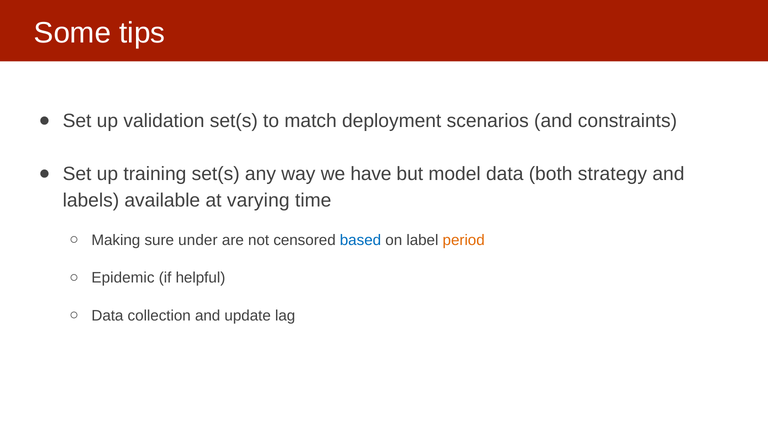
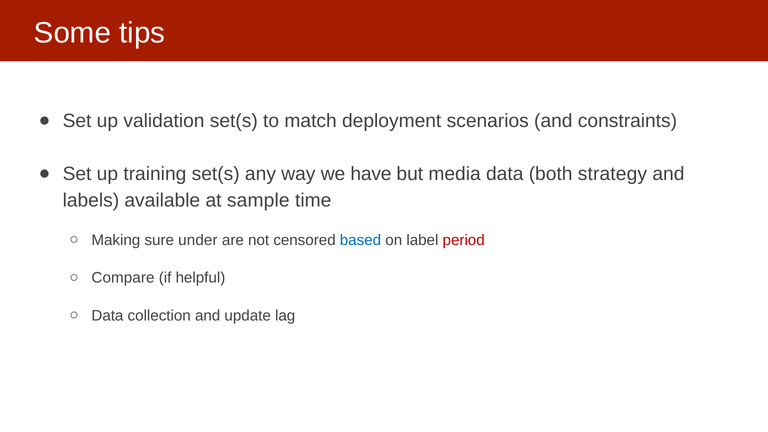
model: model -> media (455, 174)
varying: varying -> sample (258, 200)
period colour: orange -> red (464, 240)
Epidemic: Epidemic -> Compare (123, 278)
